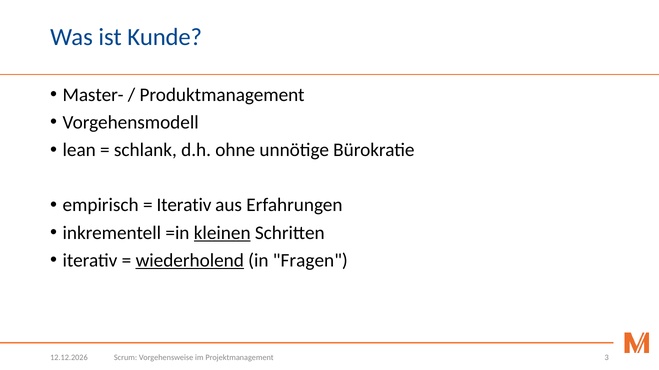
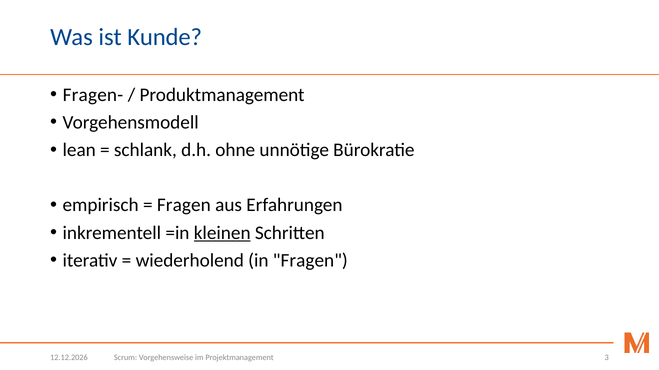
Master-: Master- -> Fragen- (93, 95)
Iterativ: Iterativ -> Fragen (184, 205)
wiederholend underline: present -> none (190, 261)
